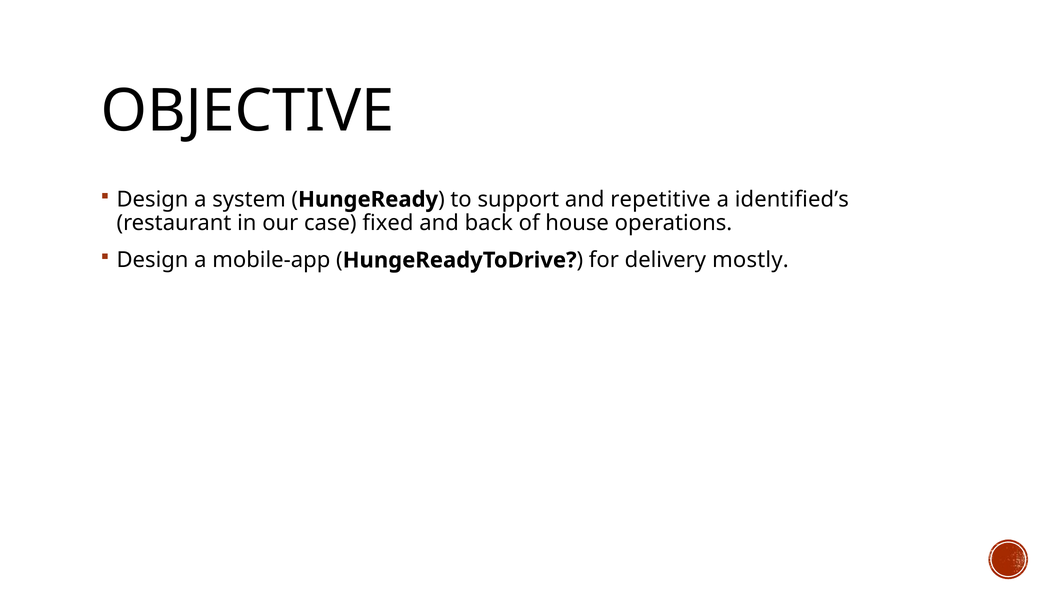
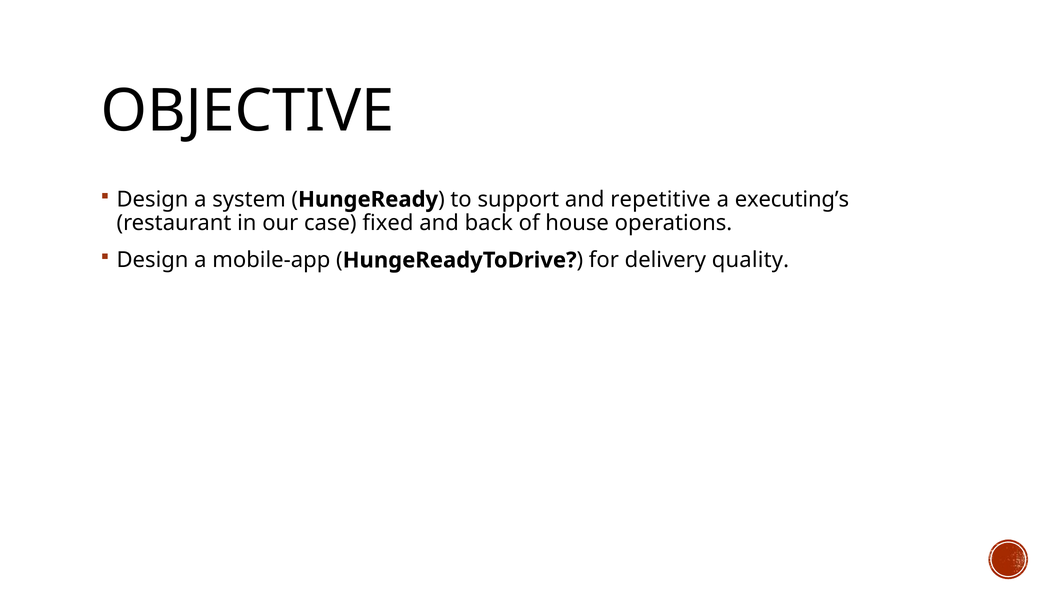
identified’s: identified’s -> executing’s (792, 200)
mostly: mostly -> quality (750, 260)
